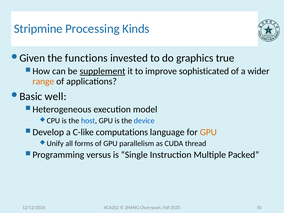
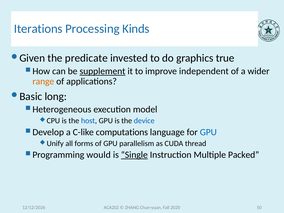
Stripmine: Stripmine -> Iterations (38, 29)
functions: functions -> predicate (86, 58)
sophisticated: sophisticated -> independent (204, 71)
well: well -> long (56, 96)
GPU colour: orange -> blue (208, 132)
versus: versus -> would (99, 155)
Single underline: none -> present (134, 155)
